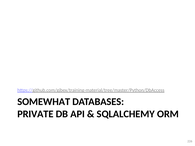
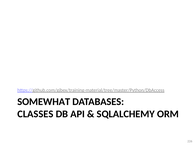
PRIVATE: PRIVATE -> CLASSES (35, 114)
